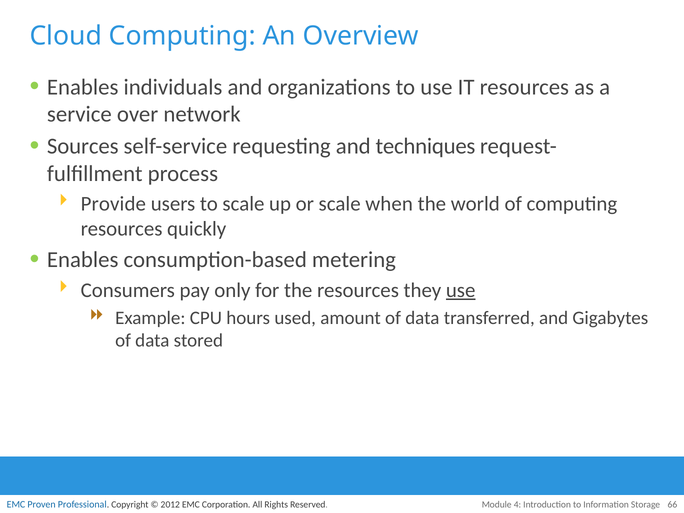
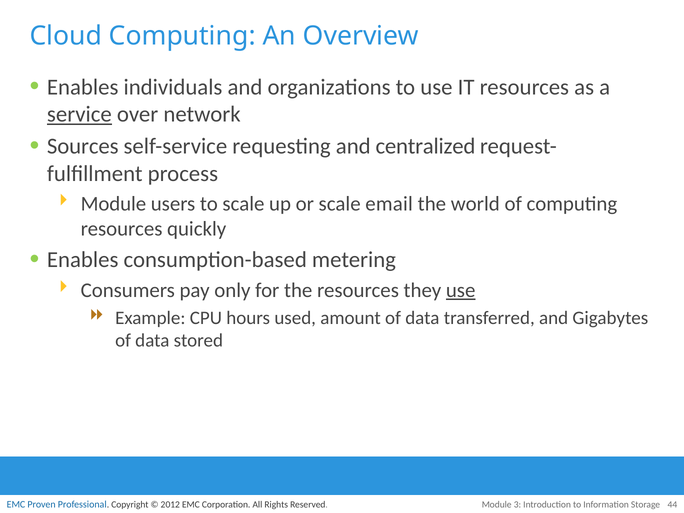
service underline: none -> present (79, 114)
techniques: techniques -> centralized (425, 146)
Provide: Provide -> Module (113, 204)
when: when -> email (389, 204)
4: 4 -> 3 (517, 505)
66: 66 -> 44 (672, 504)
